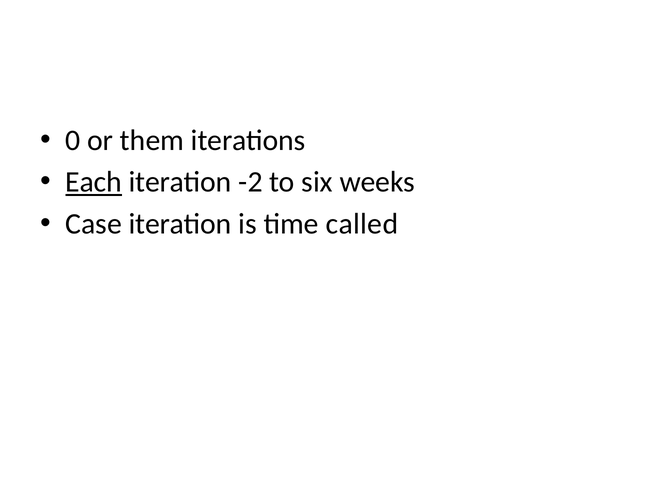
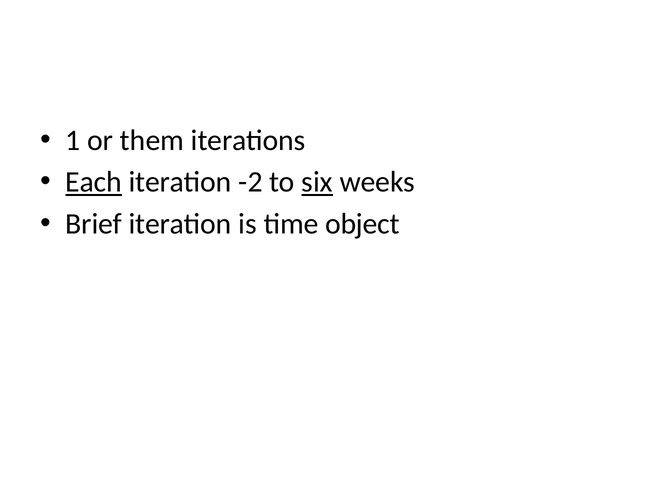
0: 0 -> 1 (73, 141)
six underline: none -> present (317, 182)
Case: Case -> Brief (94, 224)
called: called -> object (362, 224)
